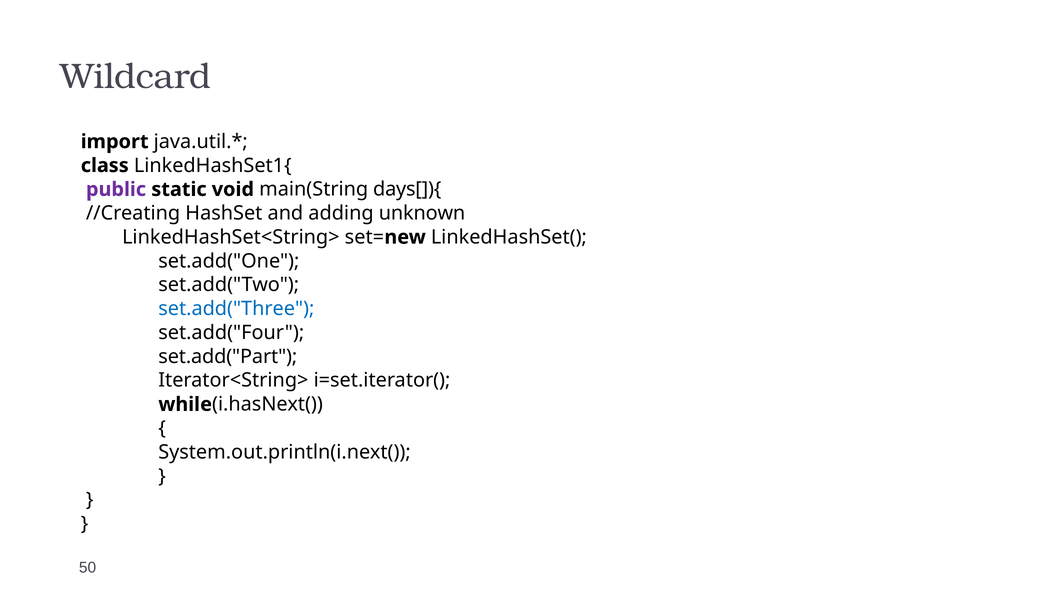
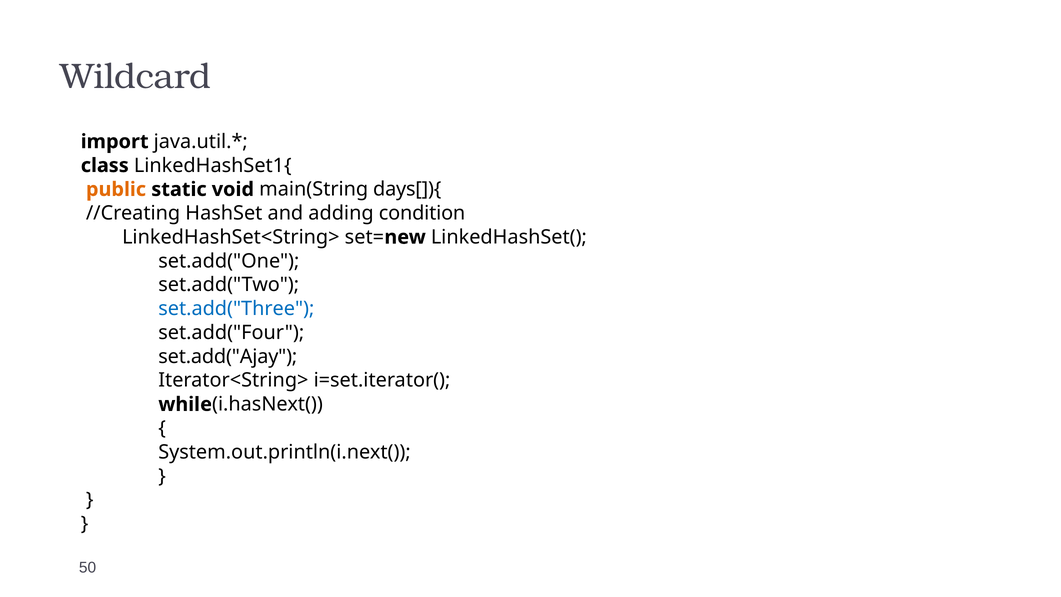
public colour: purple -> orange (116, 189)
unknown: unknown -> condition (422, 213)
set.add("Part: set.add("Part -> set.add("Ajay (228, 356)
